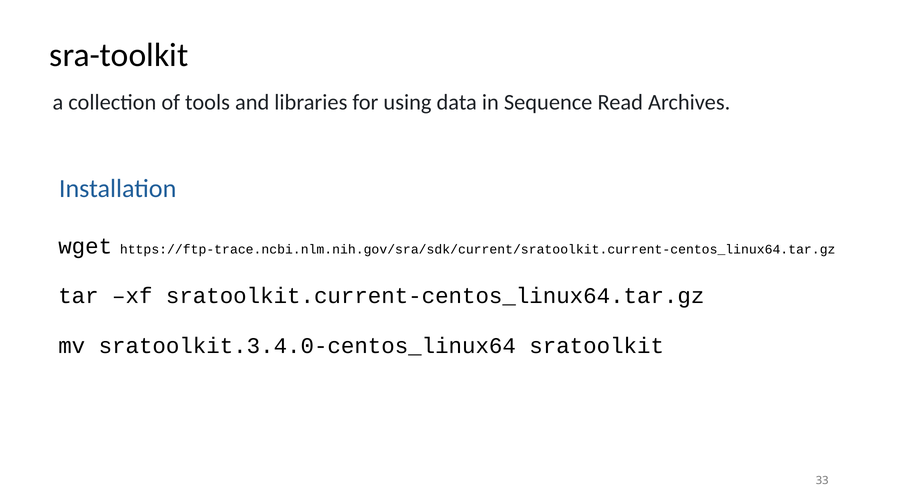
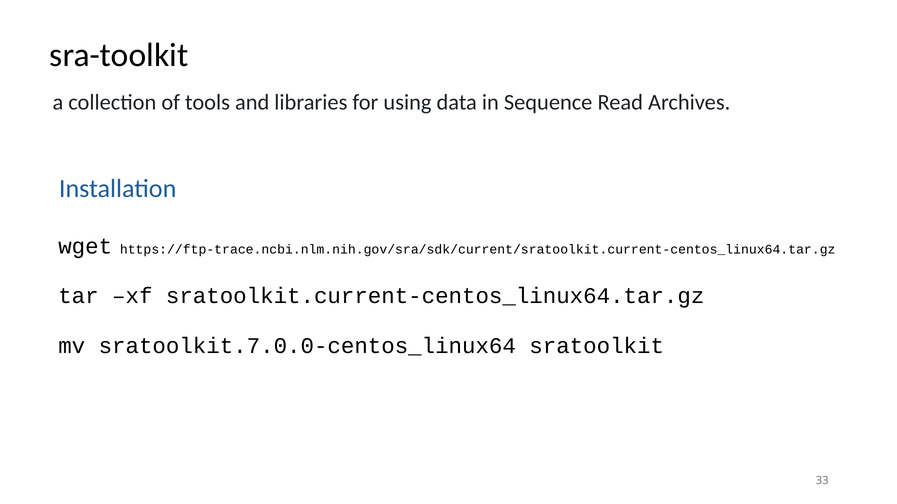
sratoolkit.3.4.0-centos_linux64: sratoolkit.3.4.0-centos_linux64 -> sratoolkit.7.0.0-centos_linux64 (307, 346)
